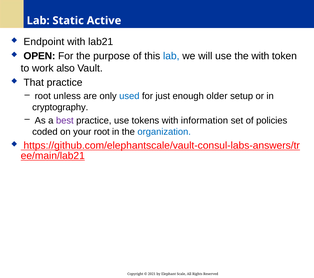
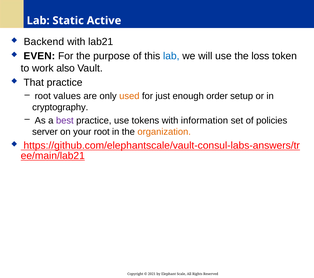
Endpoint: Endpoint -> Backend (44, 42)
OPEN: OPEN -> EVEN (39, 56)
the with: with -> loss (260, 56)
unless: unless -> values (67, 96)
used colour: blue -> orange (129, 96)
older: older -> order (217, 96)
coded: coded -> server (45, 132)
organization colour: blue -> orange (164, 132)
